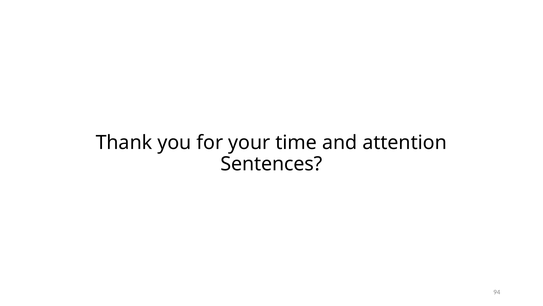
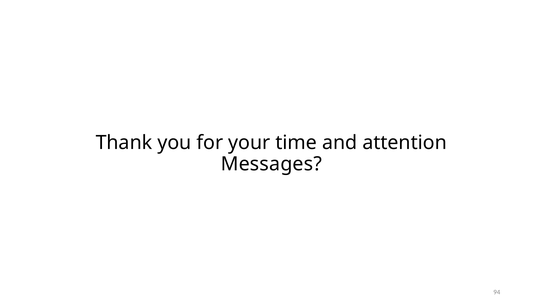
Sentences: Sentences -> Messages (271, 164)
